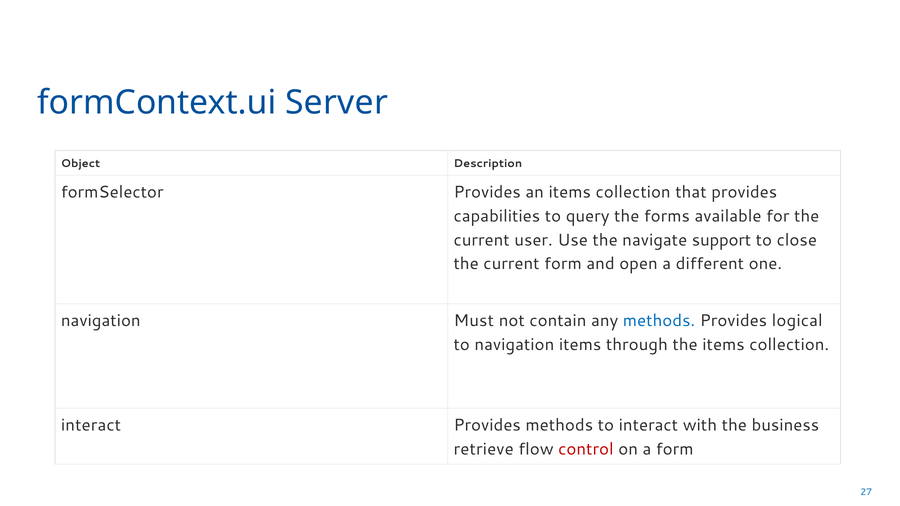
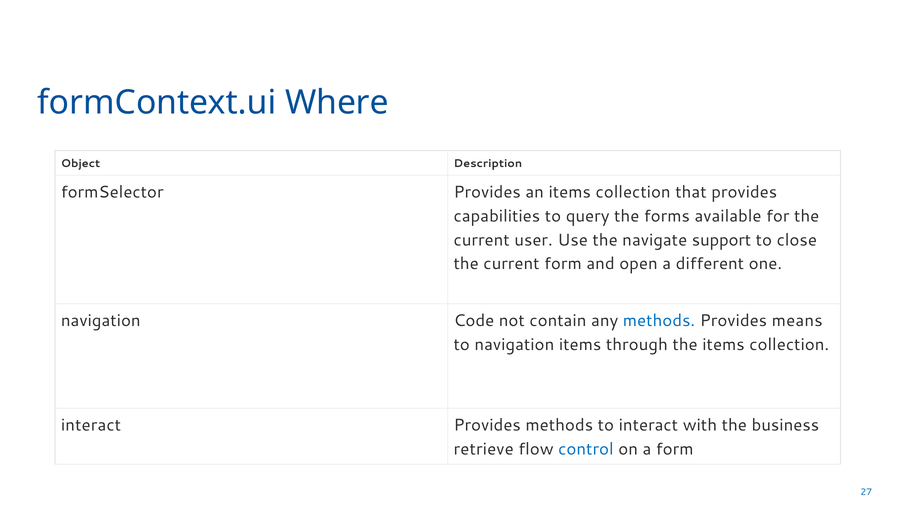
Server: Server -> Where (337, 102)
Must: Must -> Code (474, 321)
logical: logical -> means (797, 321)
control colour: red -> blue (586, 449)
